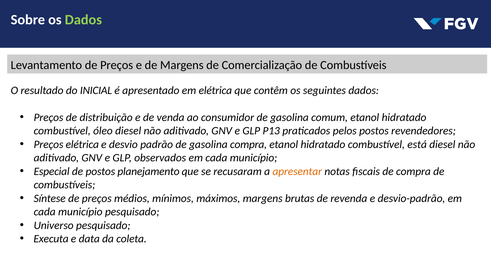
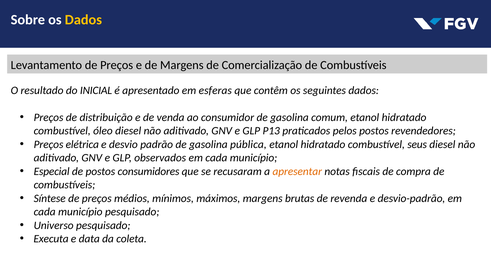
Dados colour: light green -> yellow (83, 20)
em elétrica: elétrica -> esferas (215, 91)
gasolina compra: compra -> pública (248, 145)
está: está -> seus (417, 145)
planejamento: planejamento -> consumidores (149, 172)
